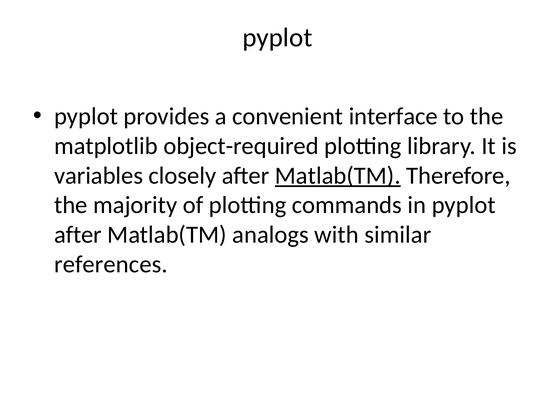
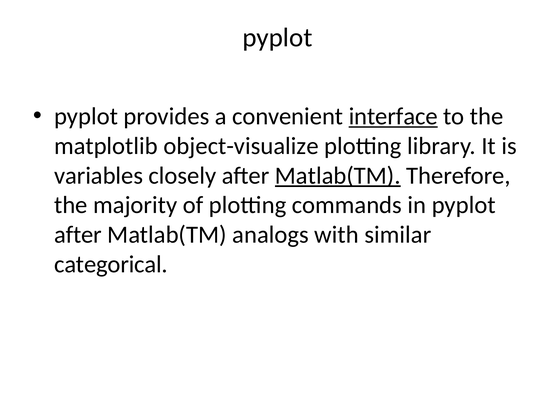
interface underline: none -> present (393, 116)
object-required: object-required -> object-visualize (241, 146)
references: references -> categorical (111, 264)
